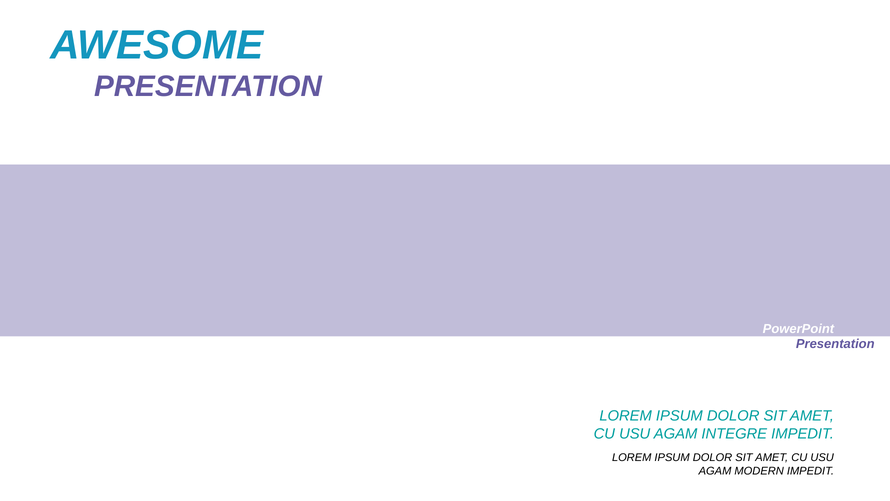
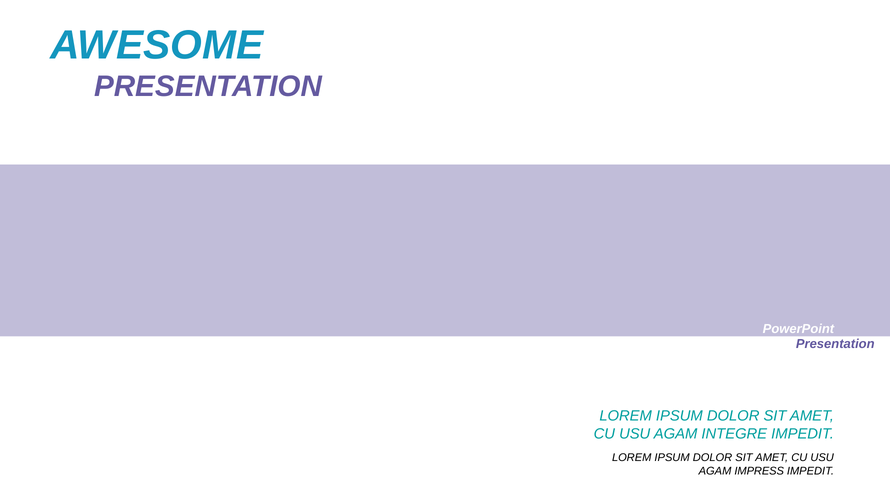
MODERN: MODERN -> IMPRESS (759, 471)
